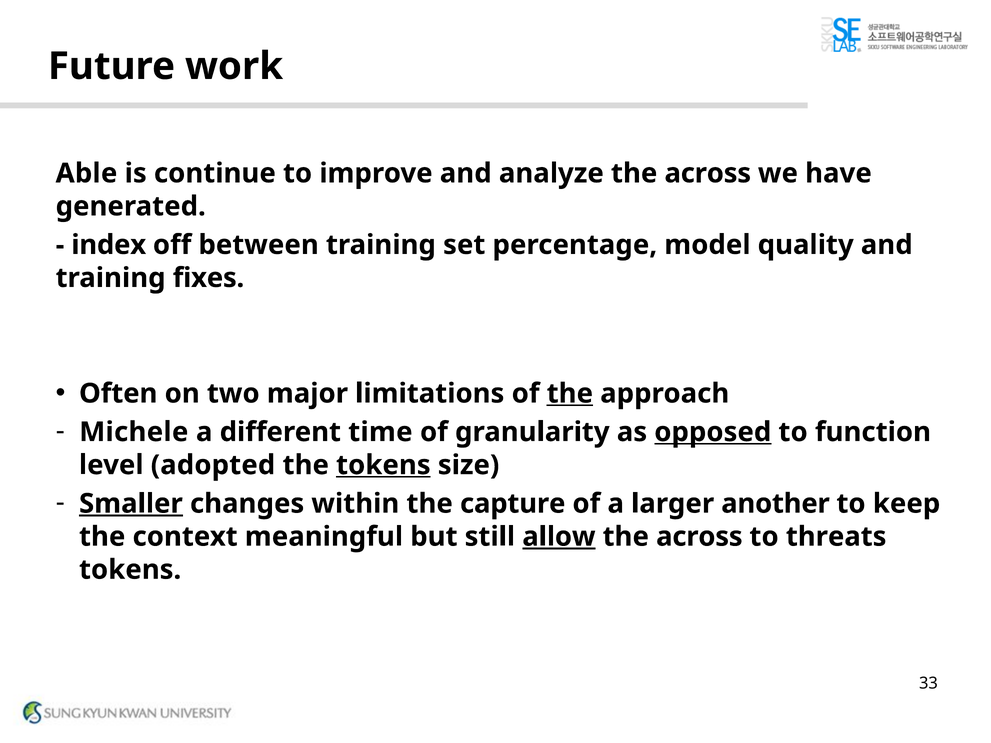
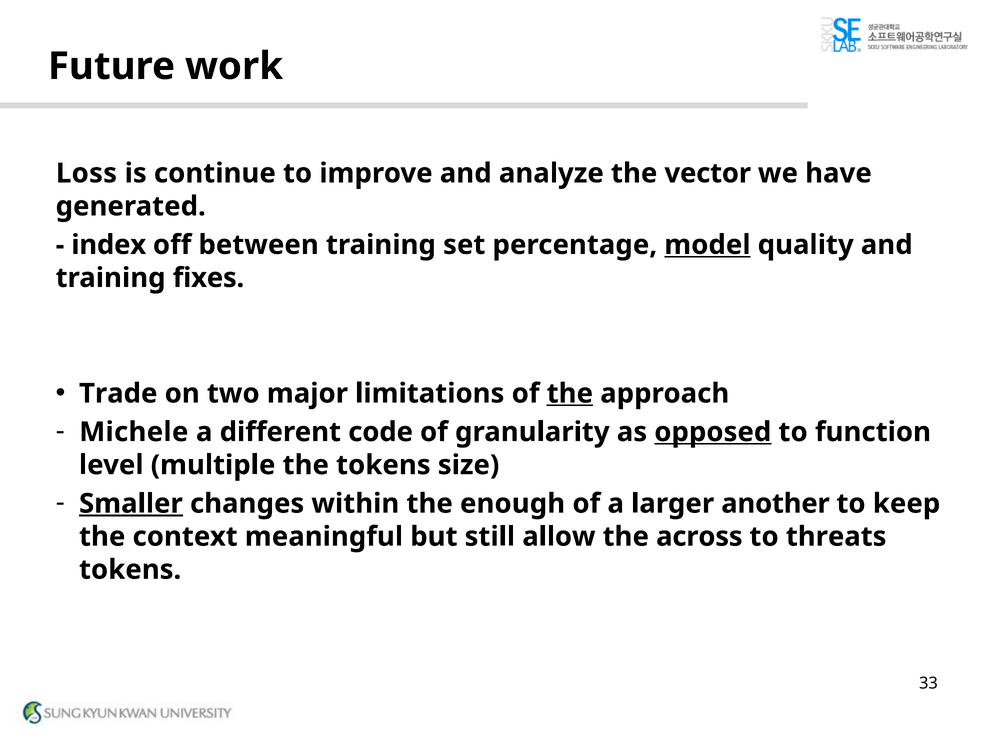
Able: Able -> Loss (86, 173)
analyze the across: across -> vector (708, 173)
model underline: none -> present (707, 245)
Often: Often -> Trade (118, 394)
time: time -> code (381, 432)
adopted: adopted -> multiple (213, 465)
tokens underline: present -> none (383, 465)
capture: capture -> enough (513, 504)
allow underline: present -> none (559, 537)
